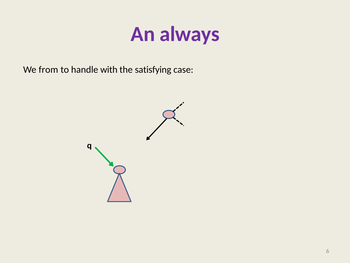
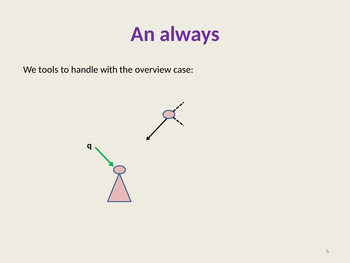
from: from -> tools (48, 70)
satisfying: satisfying -> overview (153, 70)
